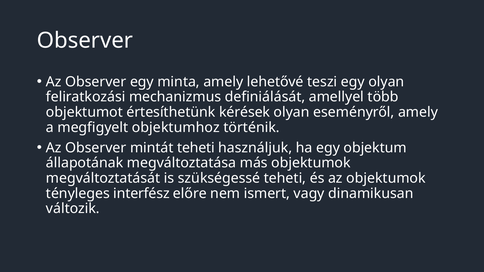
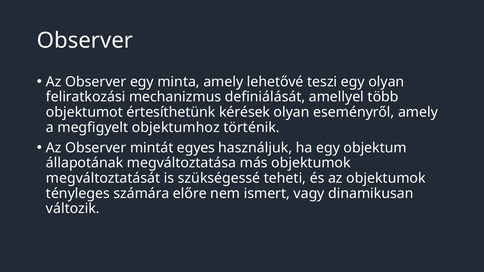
mintát teheti: teheti -> egyes (196, 148)
interfész: interfész -> számára (141, 194)
